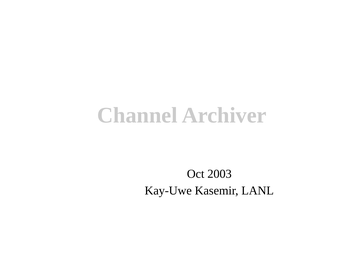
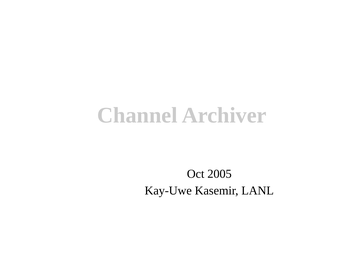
2003: 2003 -> 2005 (220, 174)
